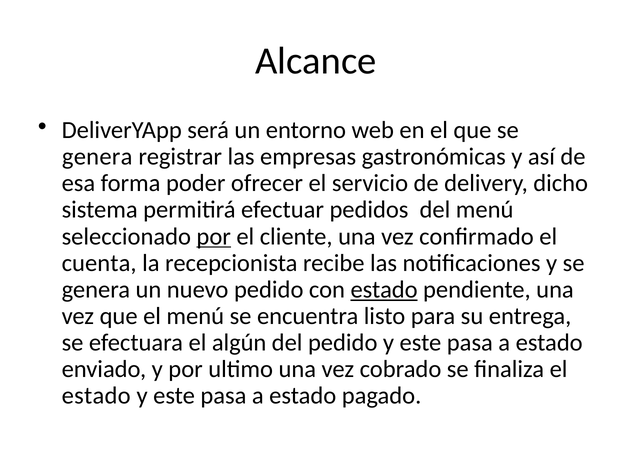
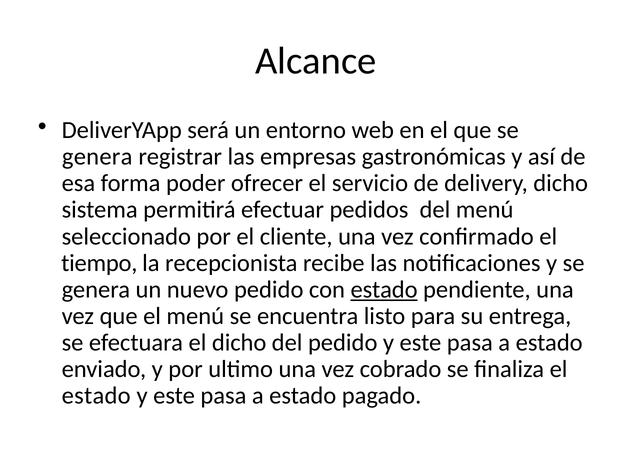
por underline: present -> none (214, 236)
cuenta: cuenta -> tiempo (99, 263)
el algún: algún -> dicho (239, 343)
